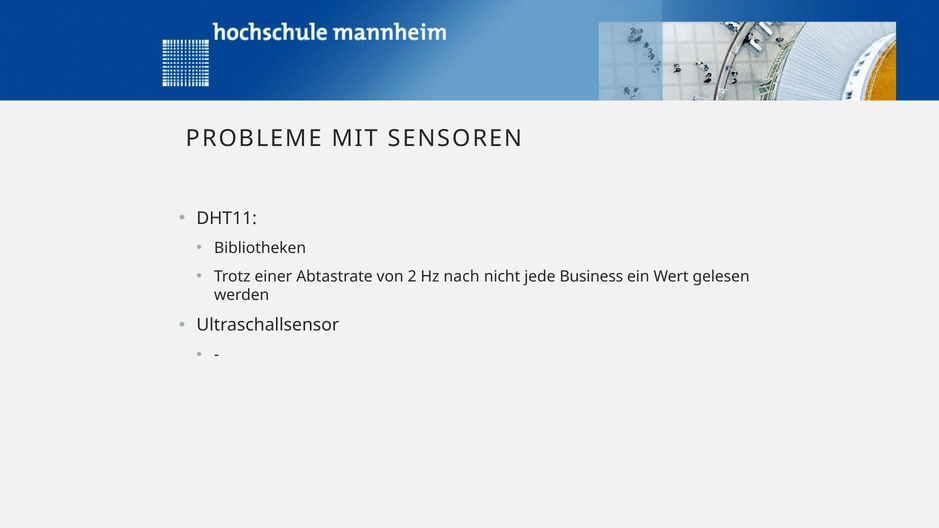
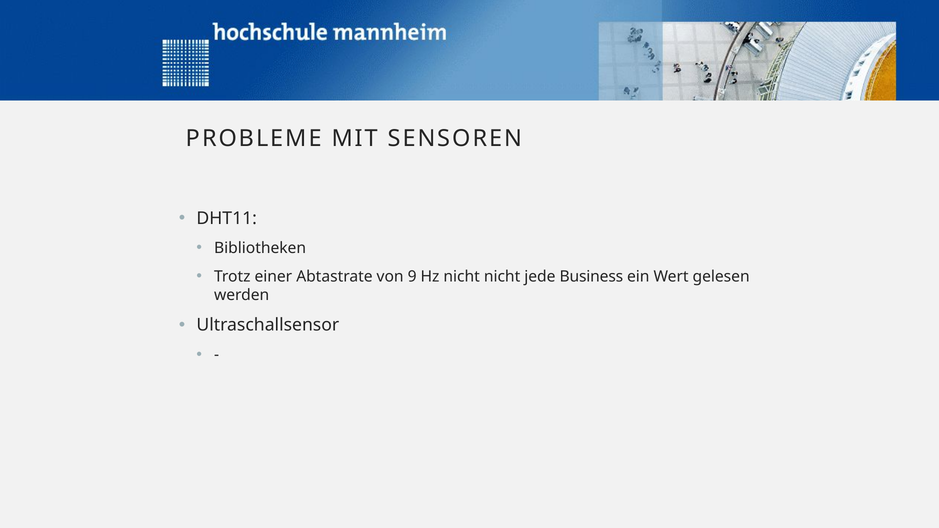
2: 2 -> 9 (412, 277)
Hz nach: nach -> nicht (462, 277)
